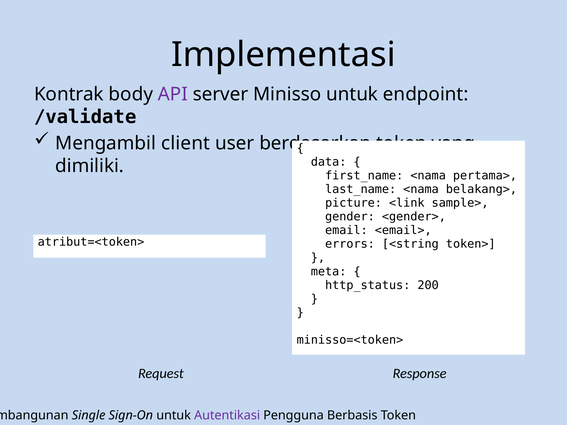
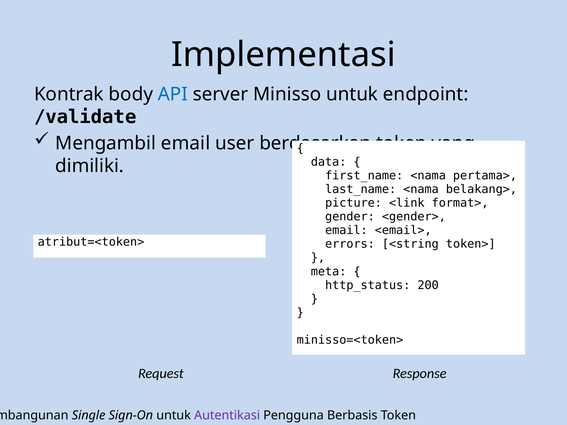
API colour: purple -> blue (173, 94)
Mengambil client: client -> email (186, 143)
sample>: sample> -> format> (460, 203)
